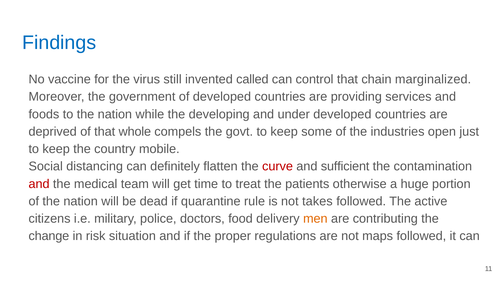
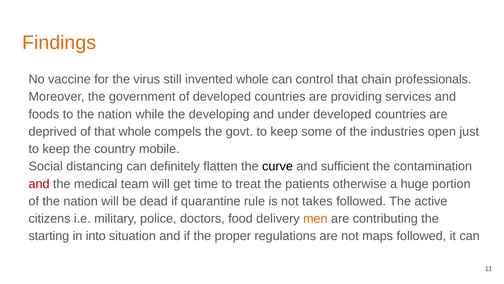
Findings colour: blue -> orange (59, 43)
invented called: called -> whole (252, 79)
marginalized: marginalized -> professionals (433, 79)
curve colour: red -> black (278, 166)
change: change -> starting (49, 236)
risk: risk -> into (96, 236)
